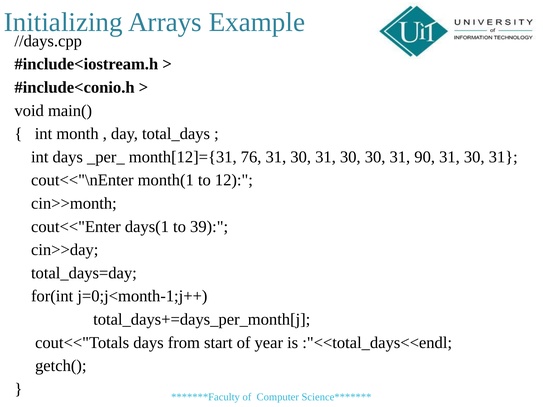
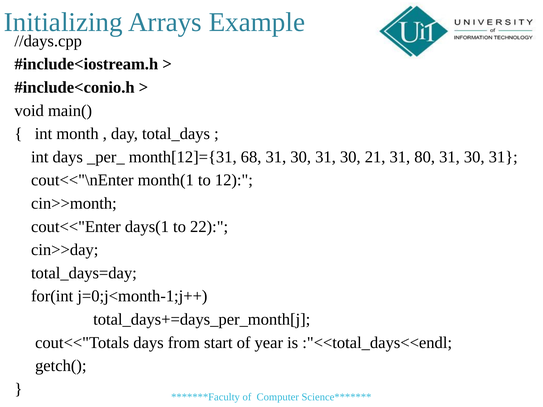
76: 76 -> 68 (251, 157)
30 30: 30 -> 21 (375, 157)
90: 90 -> 80 (425, 157)
39: 39 -> 22 (209, 227)
